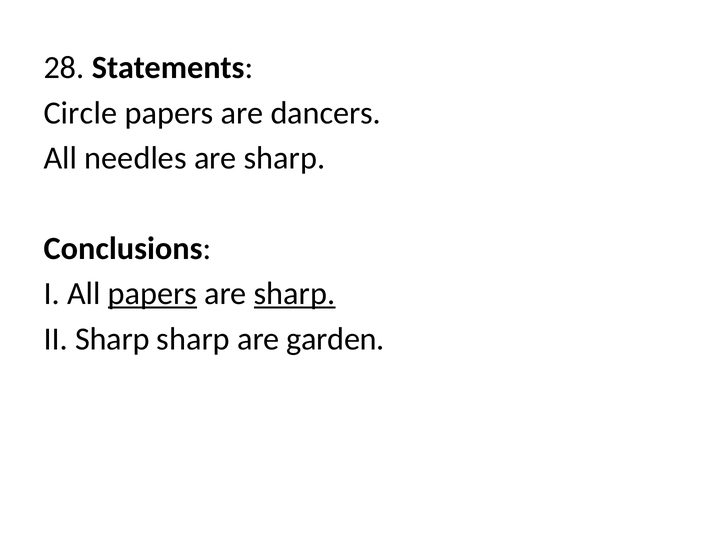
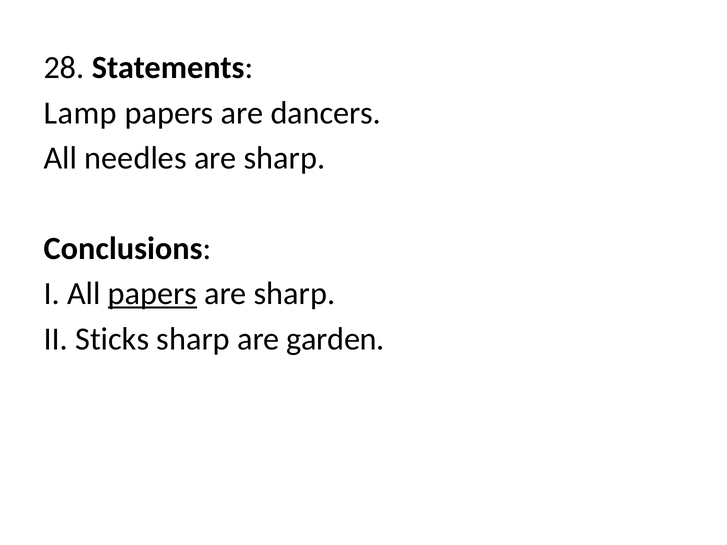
Circle: Circle -> Lamp (80, 113)
sharp underline: present -> none (295, 294)
II Sharp: Sharp -> Sticks (112, 339)
